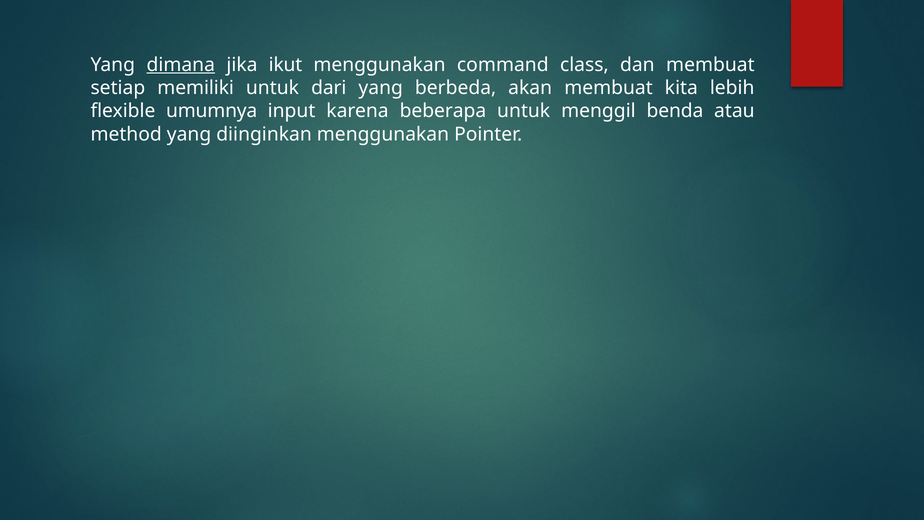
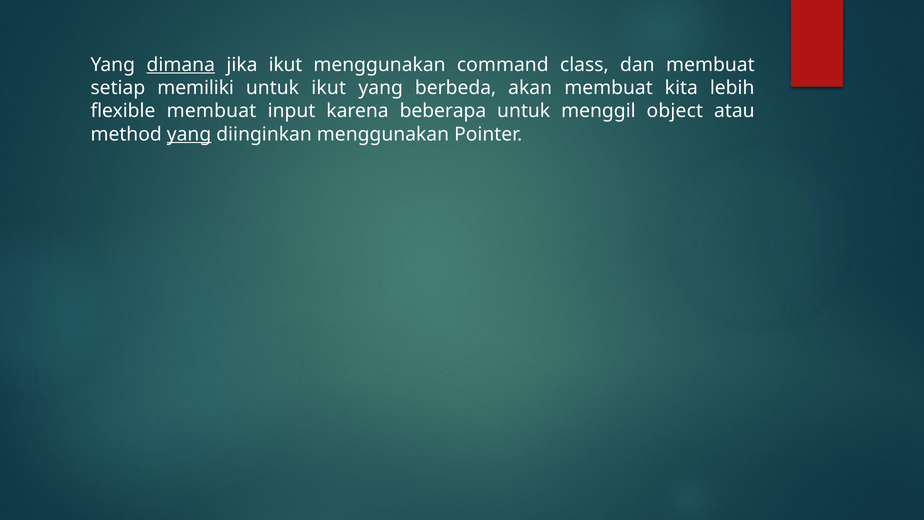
untuk dari: dari -> ikut (329, 88)
flexible umumnya: umumnya -> membuat (212, 111)
benda: benda -> object (675, 111)
yang underline: none -> present (189, 134)
